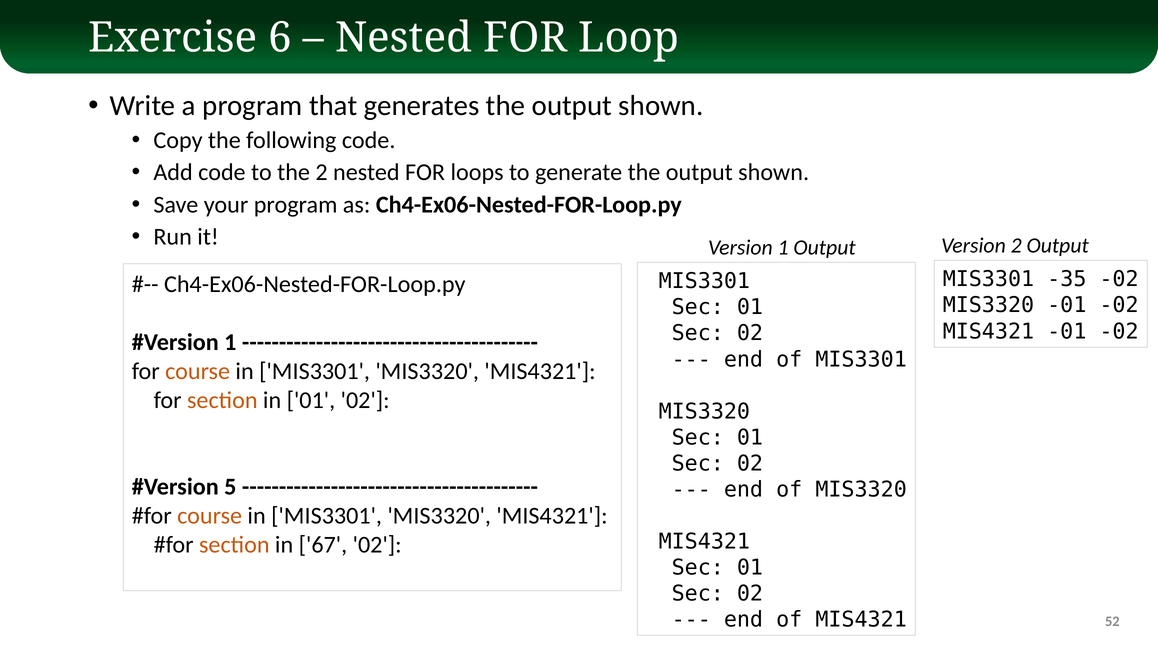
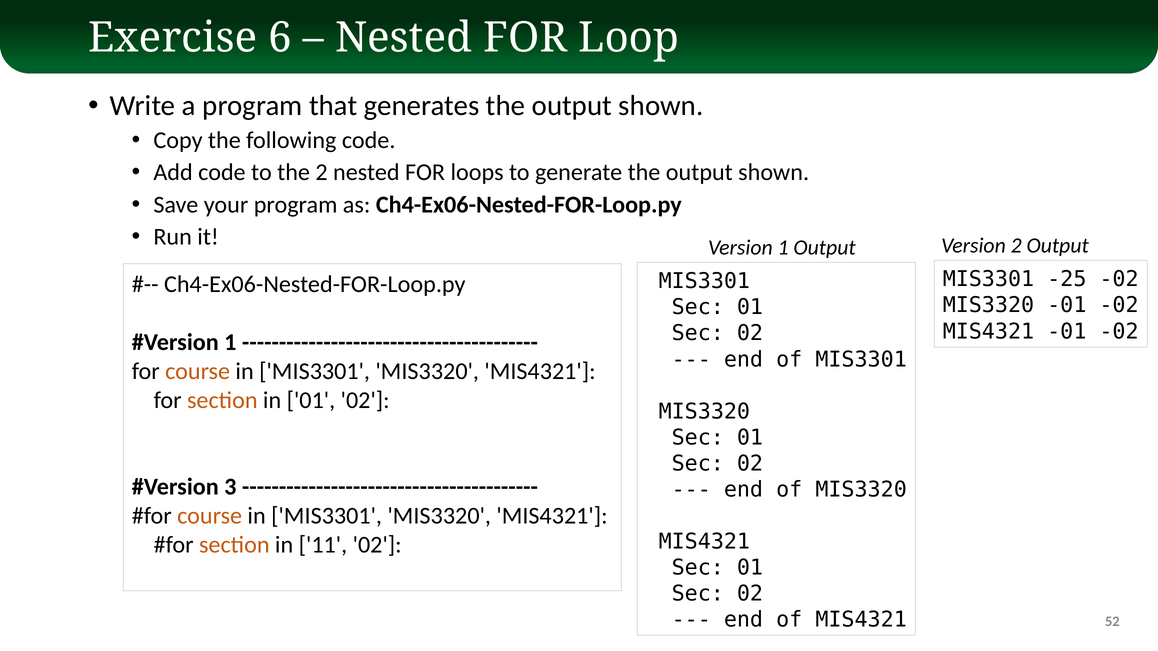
-35: -35 -> -25 (1067, 279)
5: 5 -> 3 (230, 487)
67: 67 -> 11 (323, 545)
